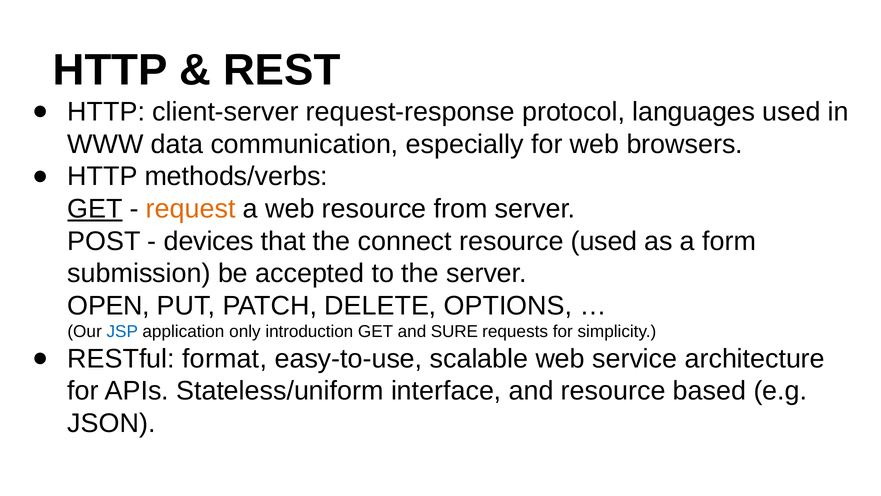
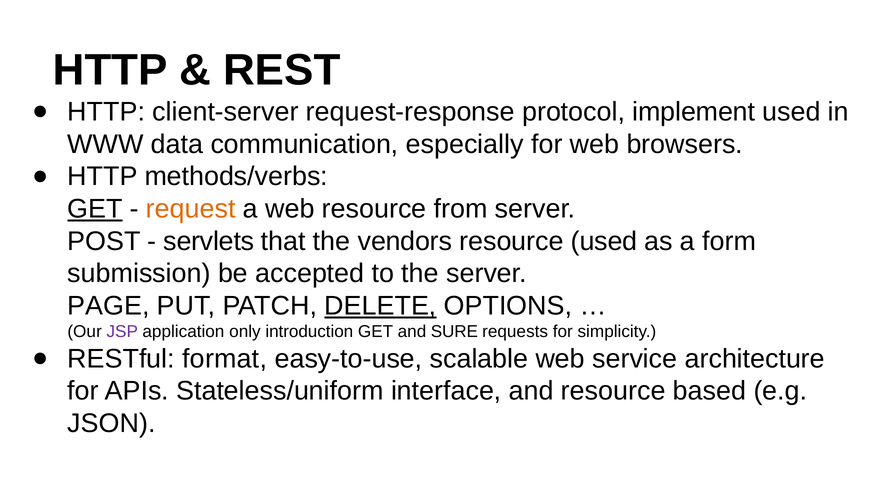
languages: languages -> implement (694, 112)
devices: devices -> servlets (209, 241)
connect: connect -> vendors (405, 241)
OPEN: OPEN -> PAGE (109, 306)
DELETE underline: none -> present (380, 306)
JSP colour: blue -> purple (122, 331)
